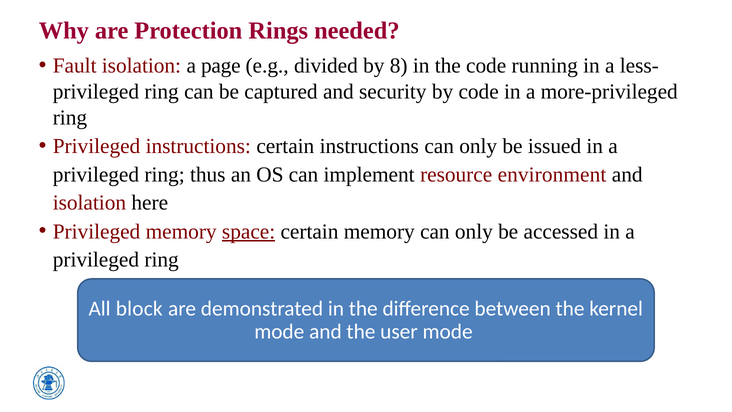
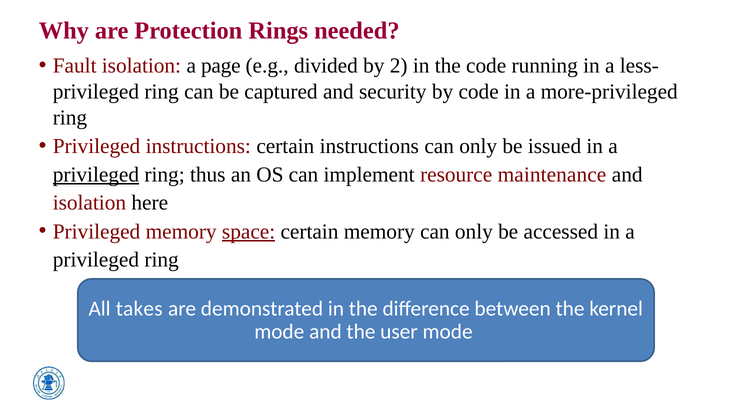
8: 8 -> 2 (399, 66)
privileged underline: none -> present (96, 174)
environment: environment -> maintenance (552, 174)
block: block -> takes (139, 309)
